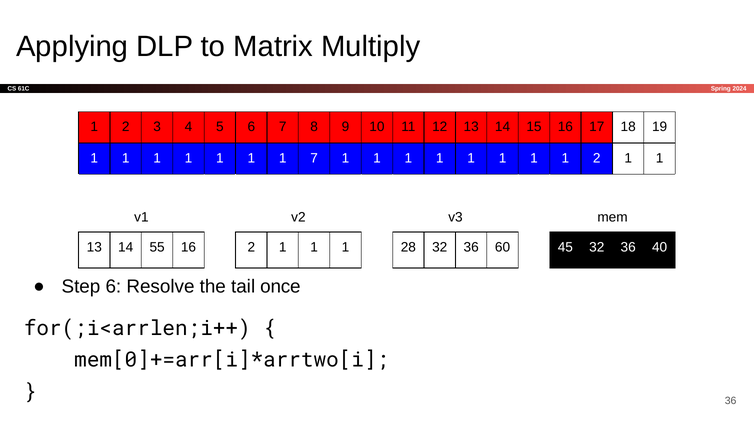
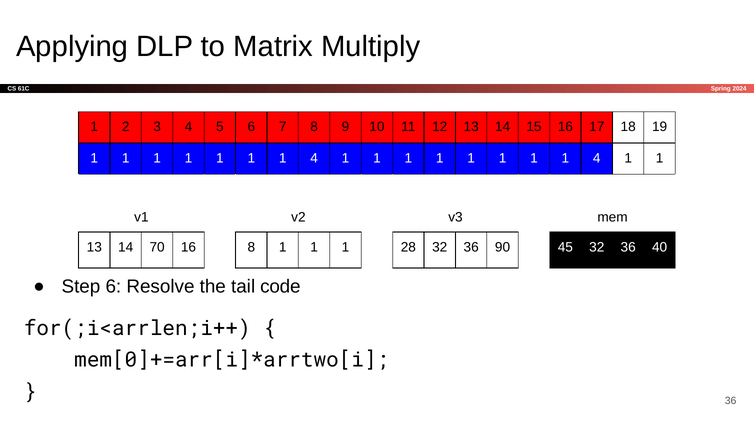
7: 7 -> 4 (314, 158)
2: 2 -> 4 (597, 158)
55: 55 -> 70 (157, 247)
16 2: 2 -> 8 (251, 247)
60: 60 -> 90 (503, 247)
once: once -> code (280, 286)
